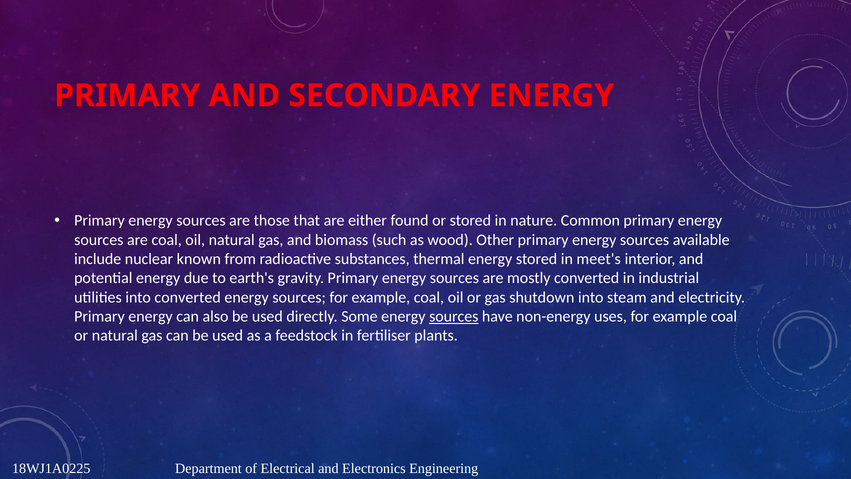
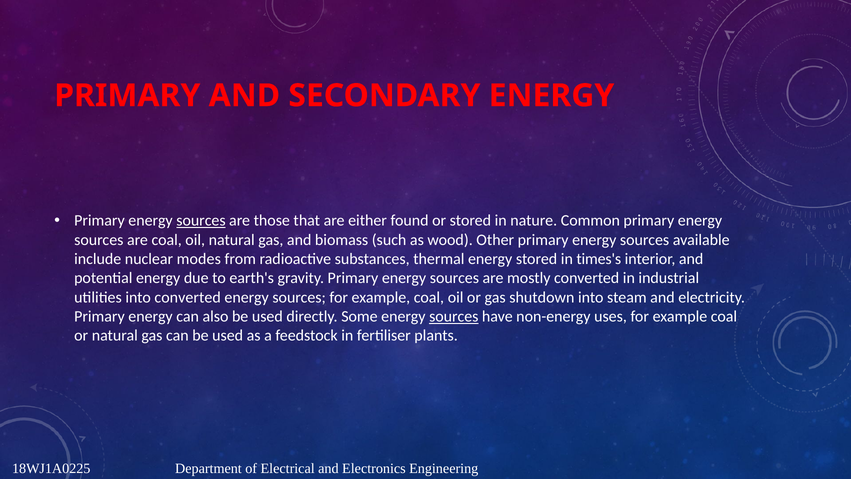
sources underline: none -> present (201, 221)
known: known -> modes (199, 259)
meet's: meet's -> times's (599, 259)
